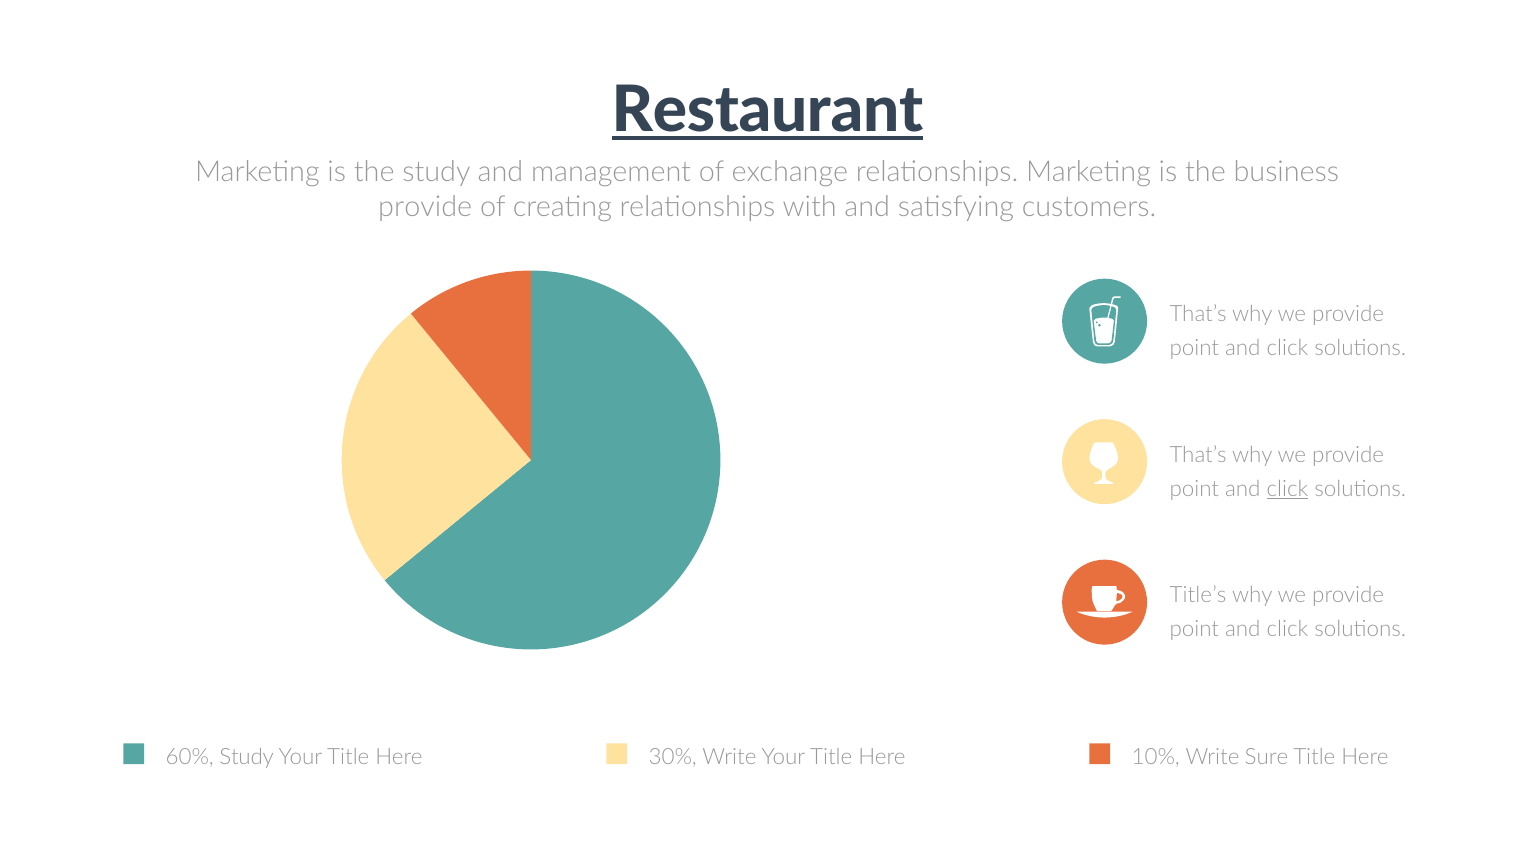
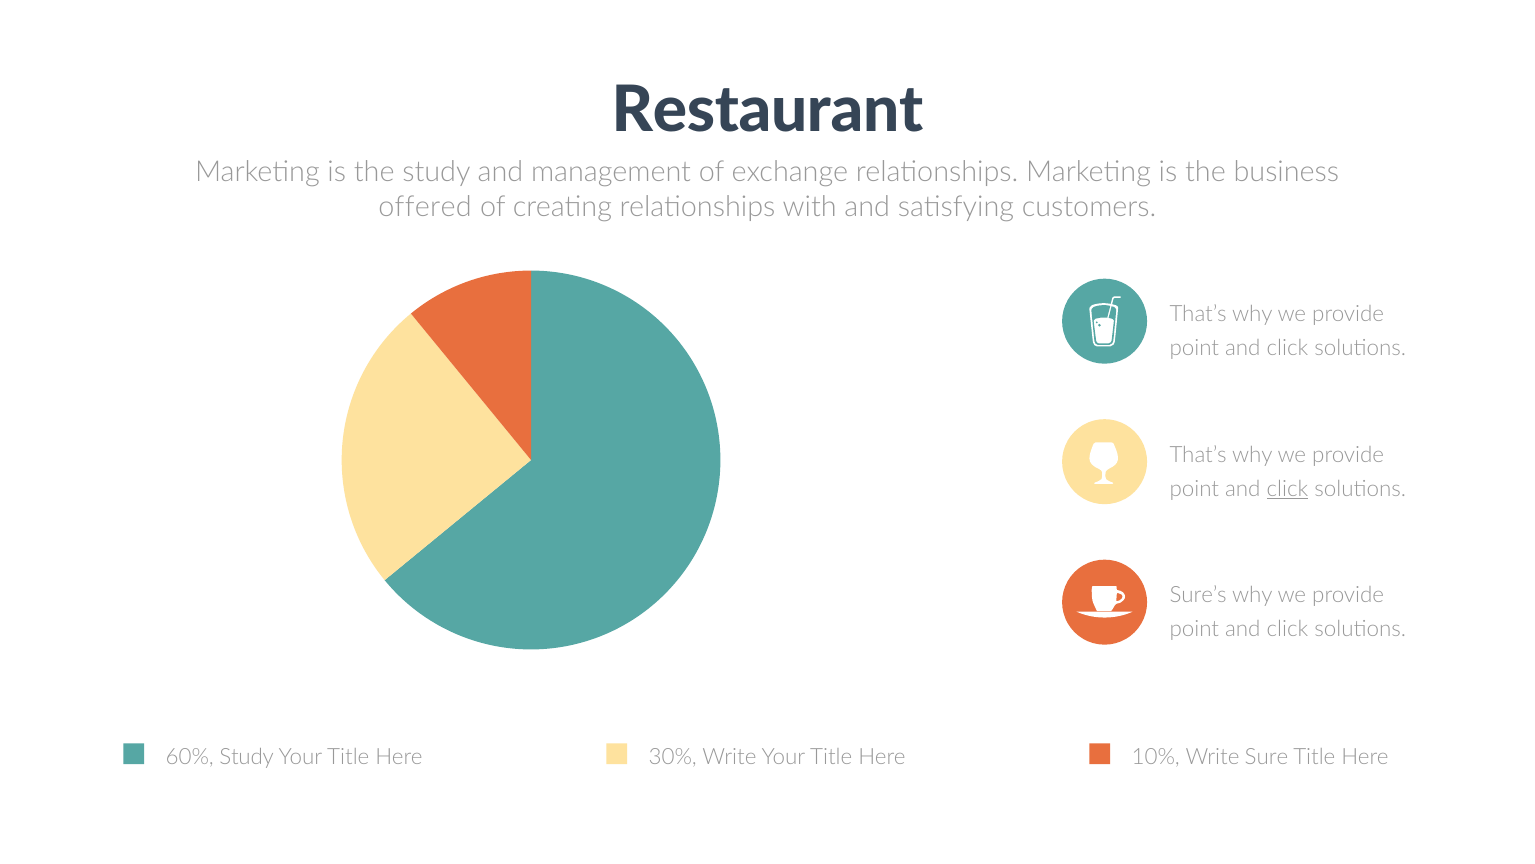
Restaurant underline: present -> none (767, 110)
provide: provide -> offered (425, 207)
Title’s: Title’s -> Sure’s (1198, 595)
